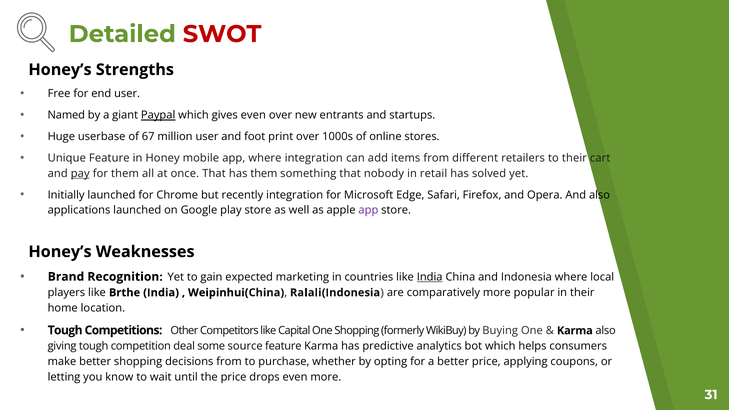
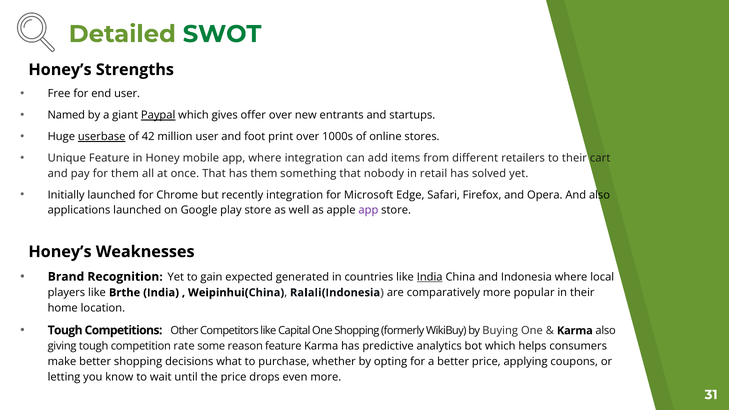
SWOT colour: red -> green (222, 34)
gives even: even -> offer (253, 115)
userbase underline: none -> present (102, 137)
67: 67 -> 42 (148, 137)
pay underline: present -> none (80, 173)
marketing: marketing -> generated (302, 277)
deal: deal -> rate (184, 346)
source: source -> reason (245, 346)
decisions from: from -> what (229, 362)
